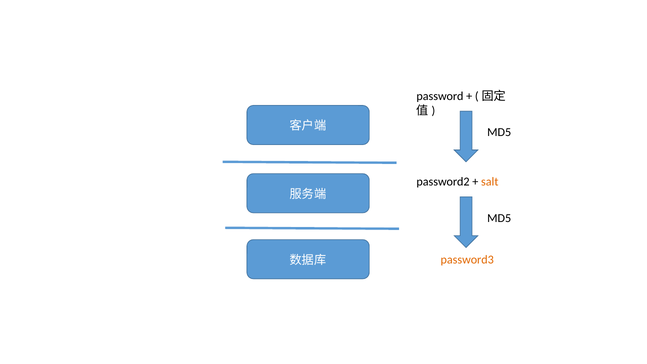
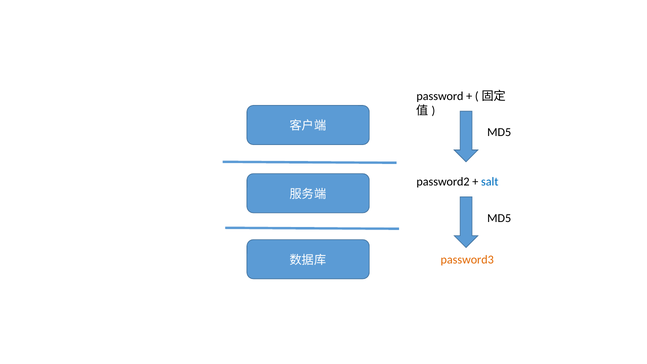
salt colour: orange -> blue (490, 182)
